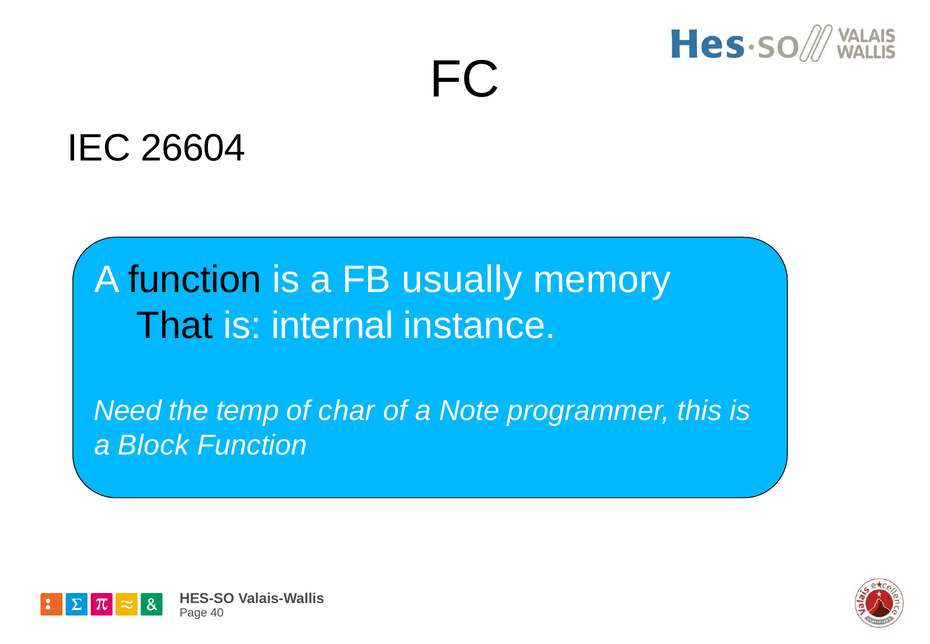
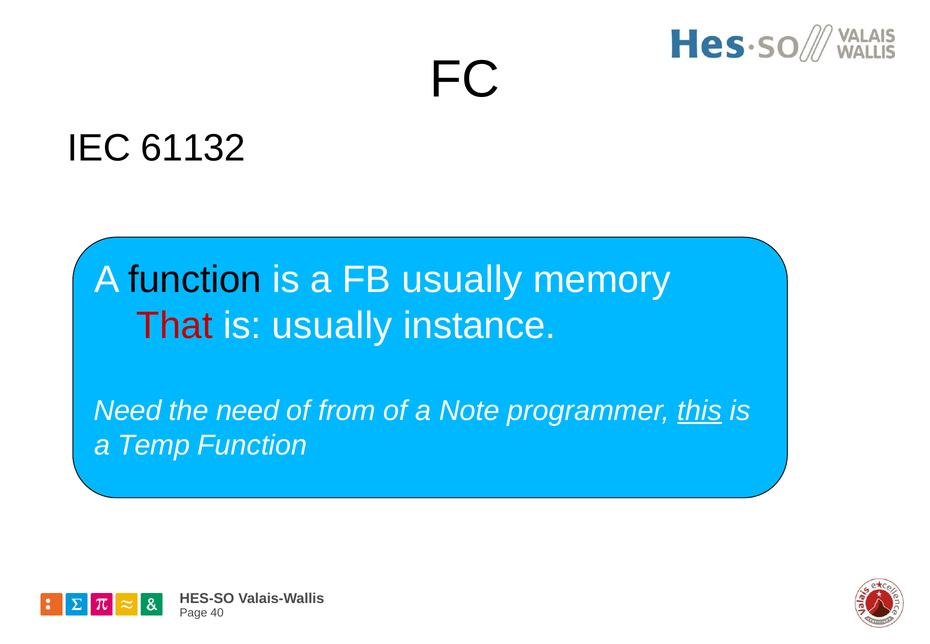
26604: 26604 -> 61132 (193, 148)
That colour: black -> red (174, 325)
is internal: internal -> usually (332, 325)
the temp: temp -> need (248, 411)
char: char -> from (347, 411)
this underline: none -> present (700, 411)
Block: Block -> Temp (154, 445)
